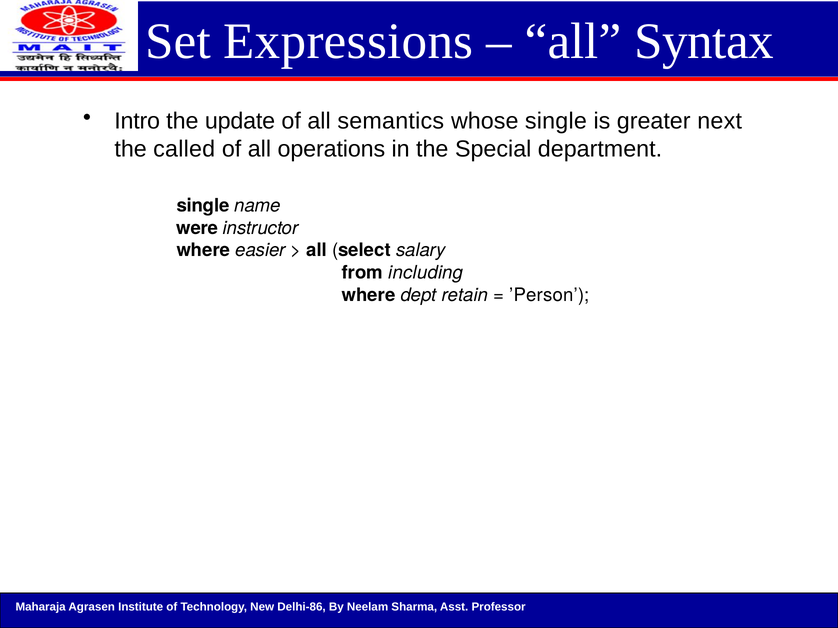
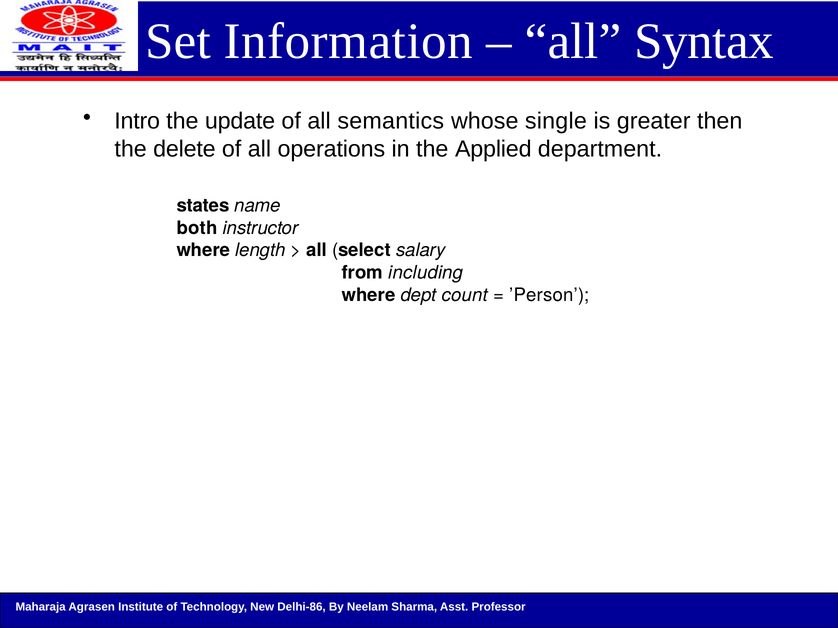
Expressions: Expressions -> Information (348, 42)
next: next -> then (720, 121)
called: called -> delete (184, 149)
Special: Special -> Applied (493, 149)
single: single -> states (203, 206)
were: were -> both (197, 228)
easier: easier -> length (260, 251)
retain: retain -> count (465, 295)
